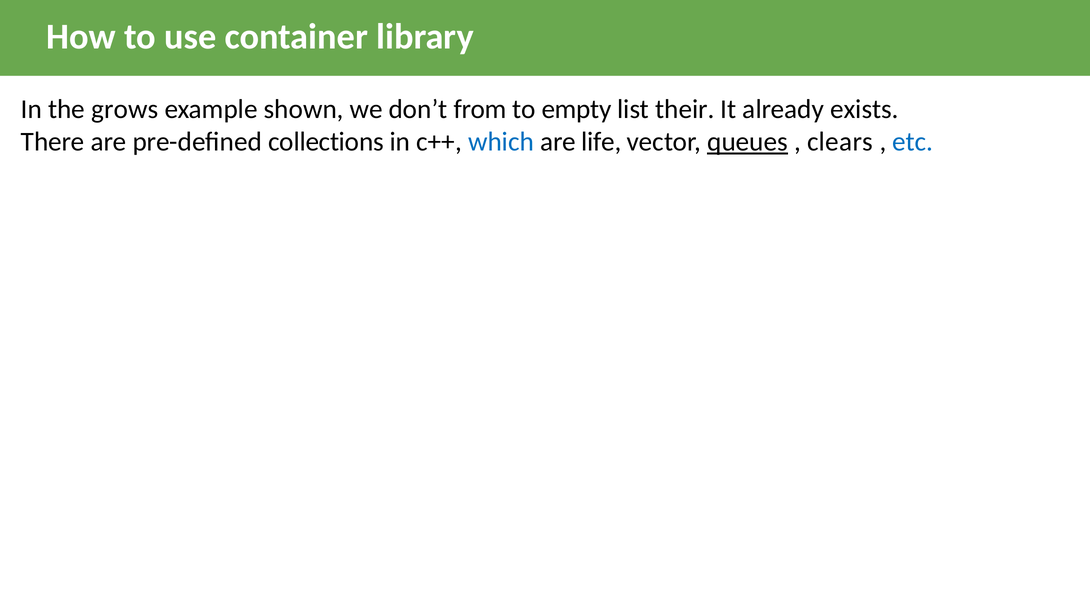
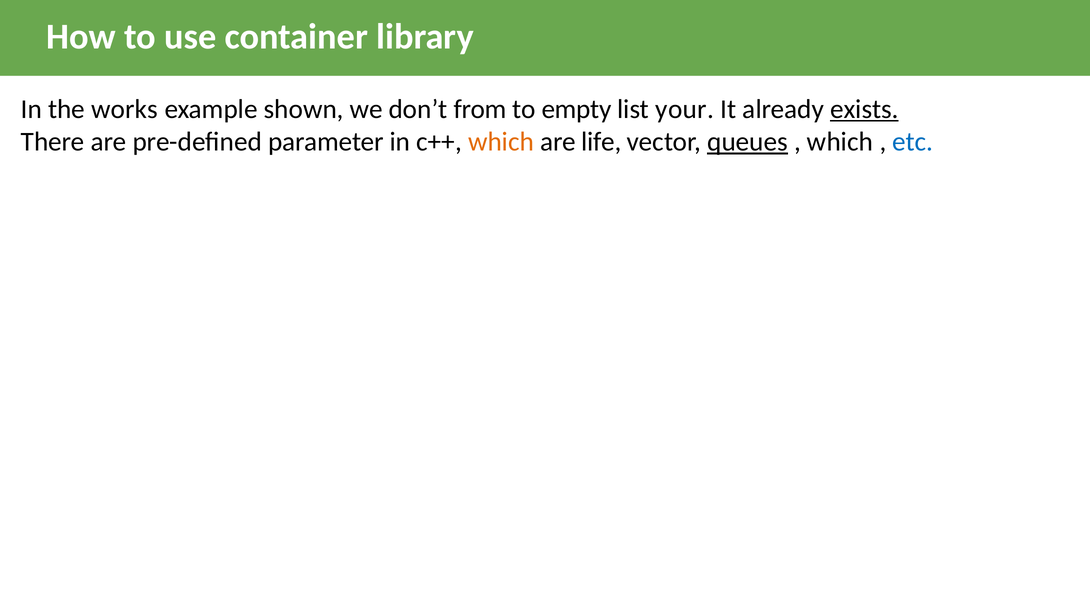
grows: grows -> works (125, 109)
their: their -> your (685, 109)
exists underline: none -> present (864, 109)
collections: collections -> parameter (326, 142)
which colour: blue -> orange (501, 142)
clears: clears -> which (840, 142)
